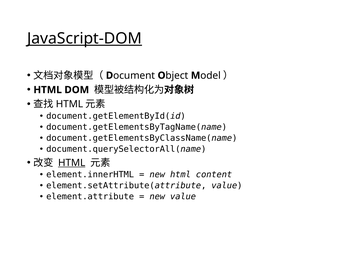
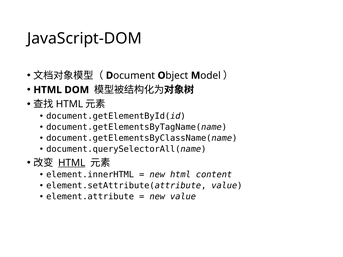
JavaScript-DOM underline: present -> none (84, 38)
